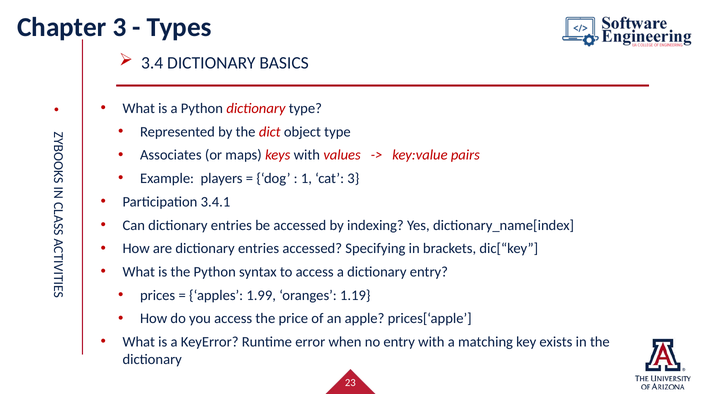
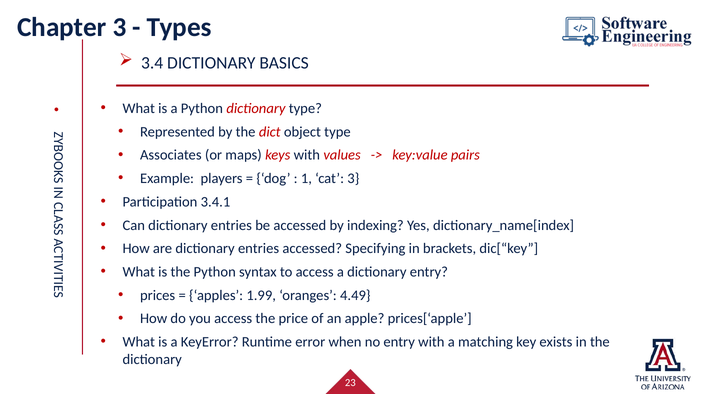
1.19: 1.19 -> 4.49 (355, 296)
